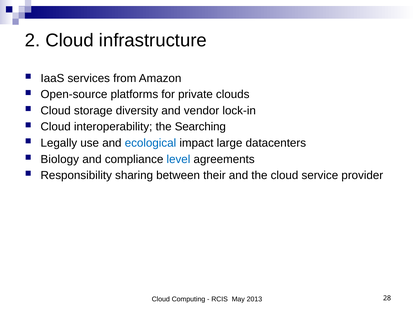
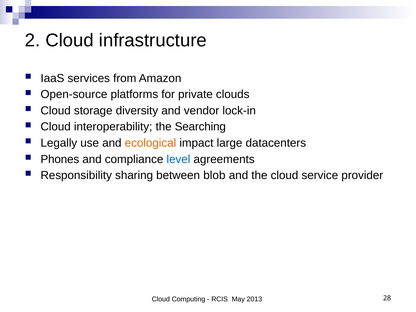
ecological colour: blue -> orange (150, 143)
Biology: Biology -> Phones (60, 159)
their: their -> blob (214, 175)
